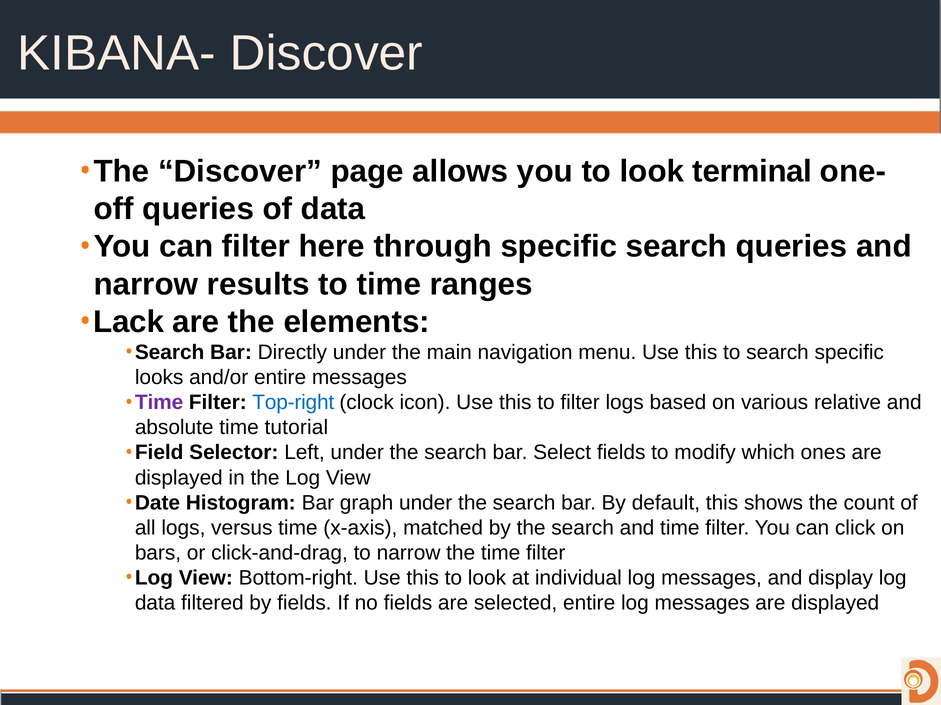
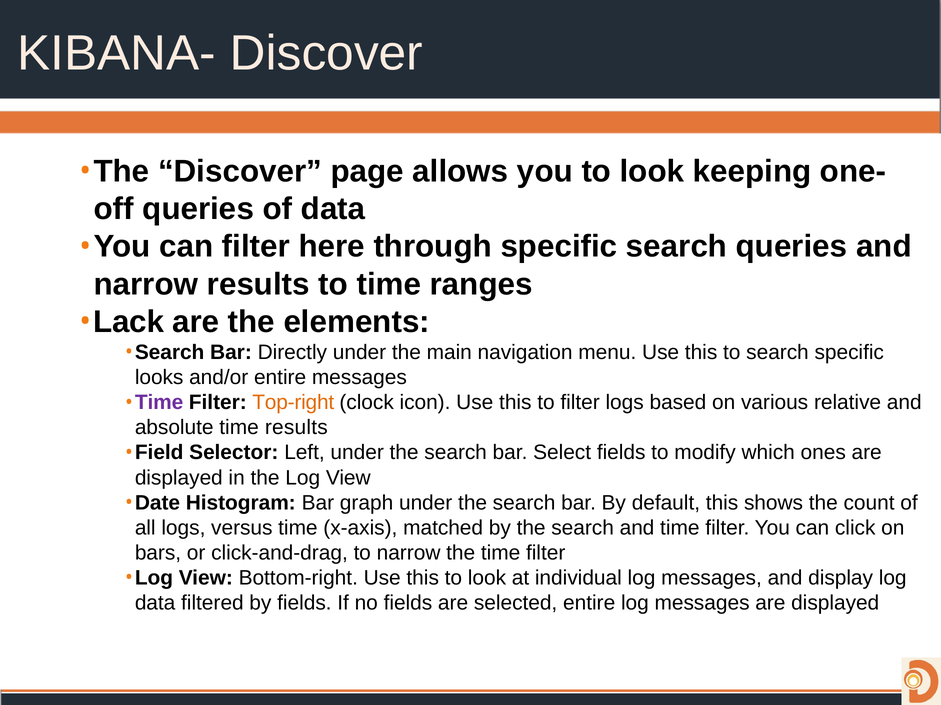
terminal: terminal -> keeping (752, 172)
Top-right colour: blue -> orange (293, 403)
time tutorial: tutorial -> results (296, 428)
